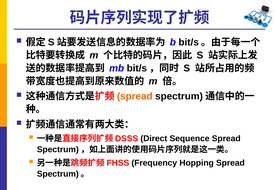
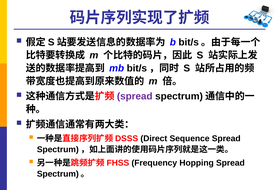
spread colour: orange -> purple (135, 97)
